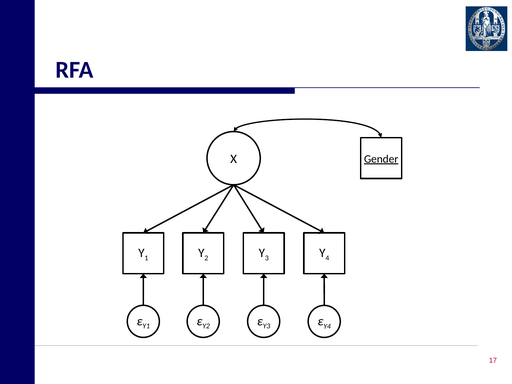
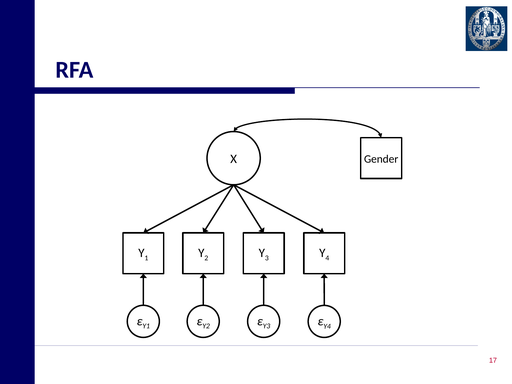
Gender underline: present -> none (381, 159)
